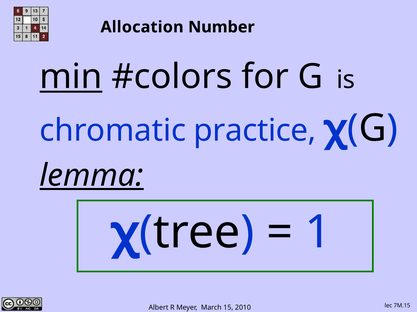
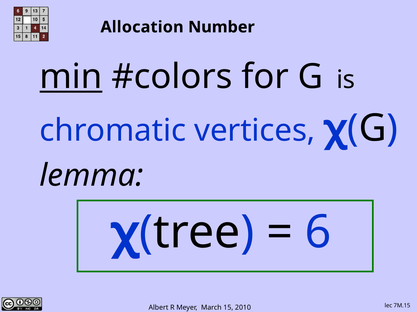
practice: practice -> vertices (255, 131)
lemma underline: present -> none (92, 176)
1: 1 -> 6 (318, 233)
